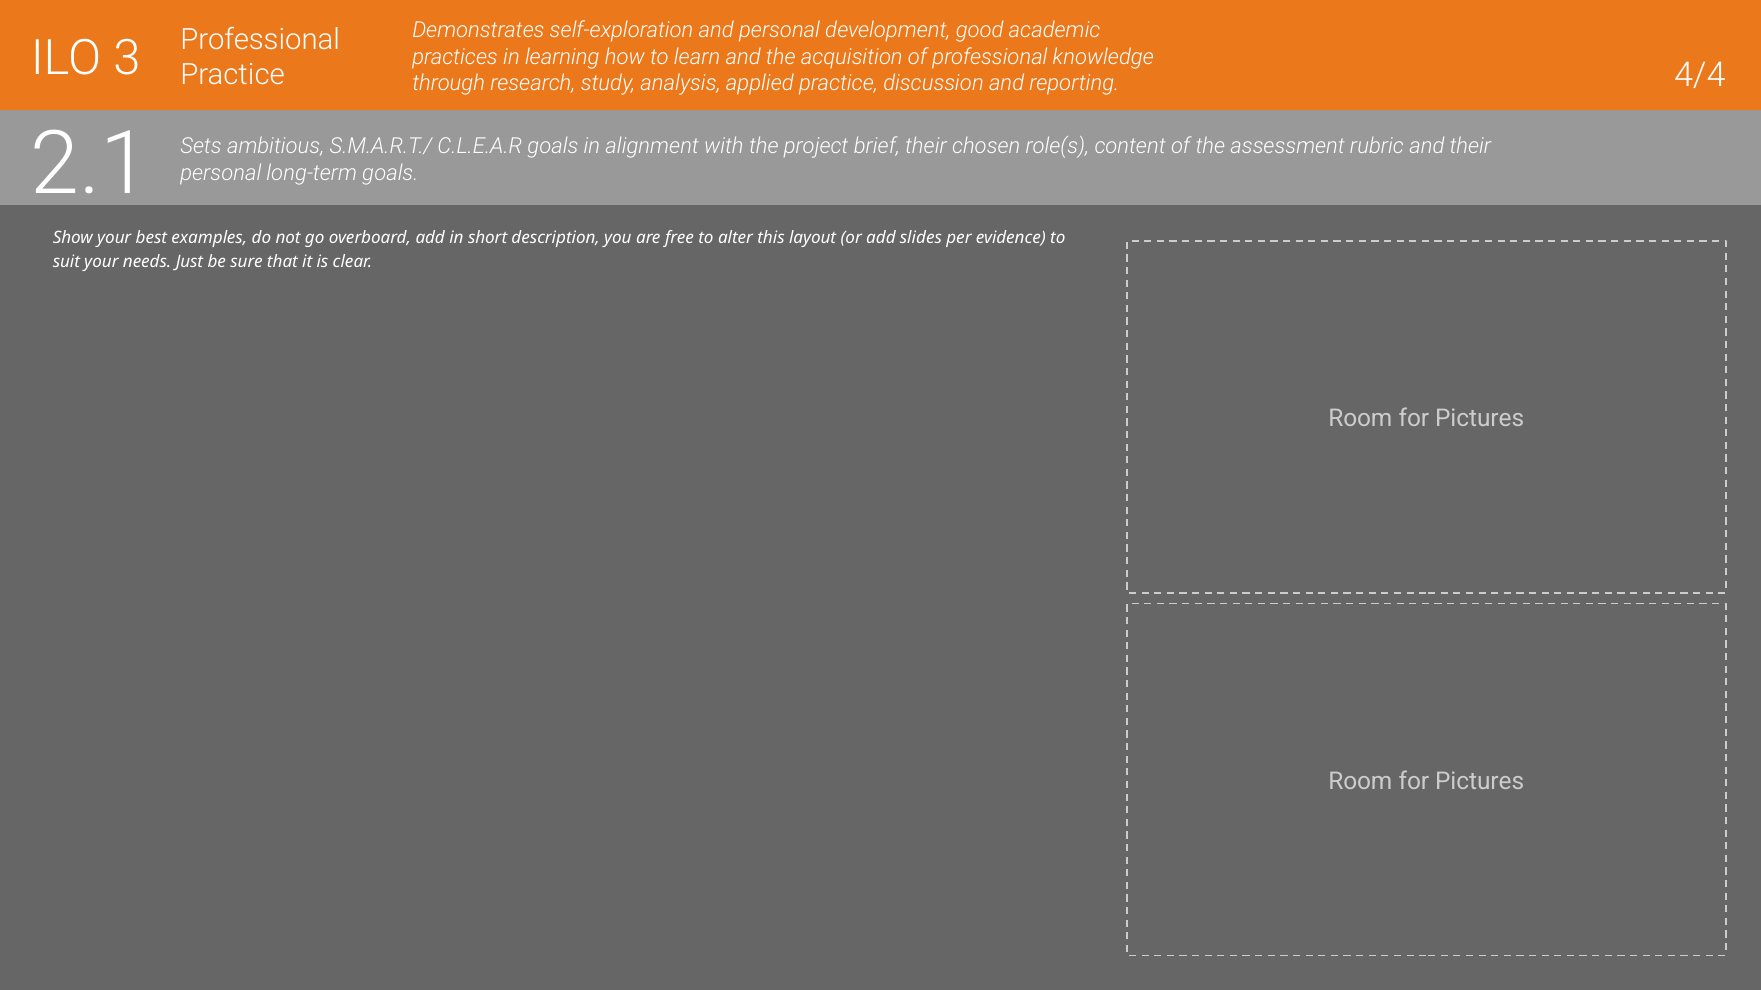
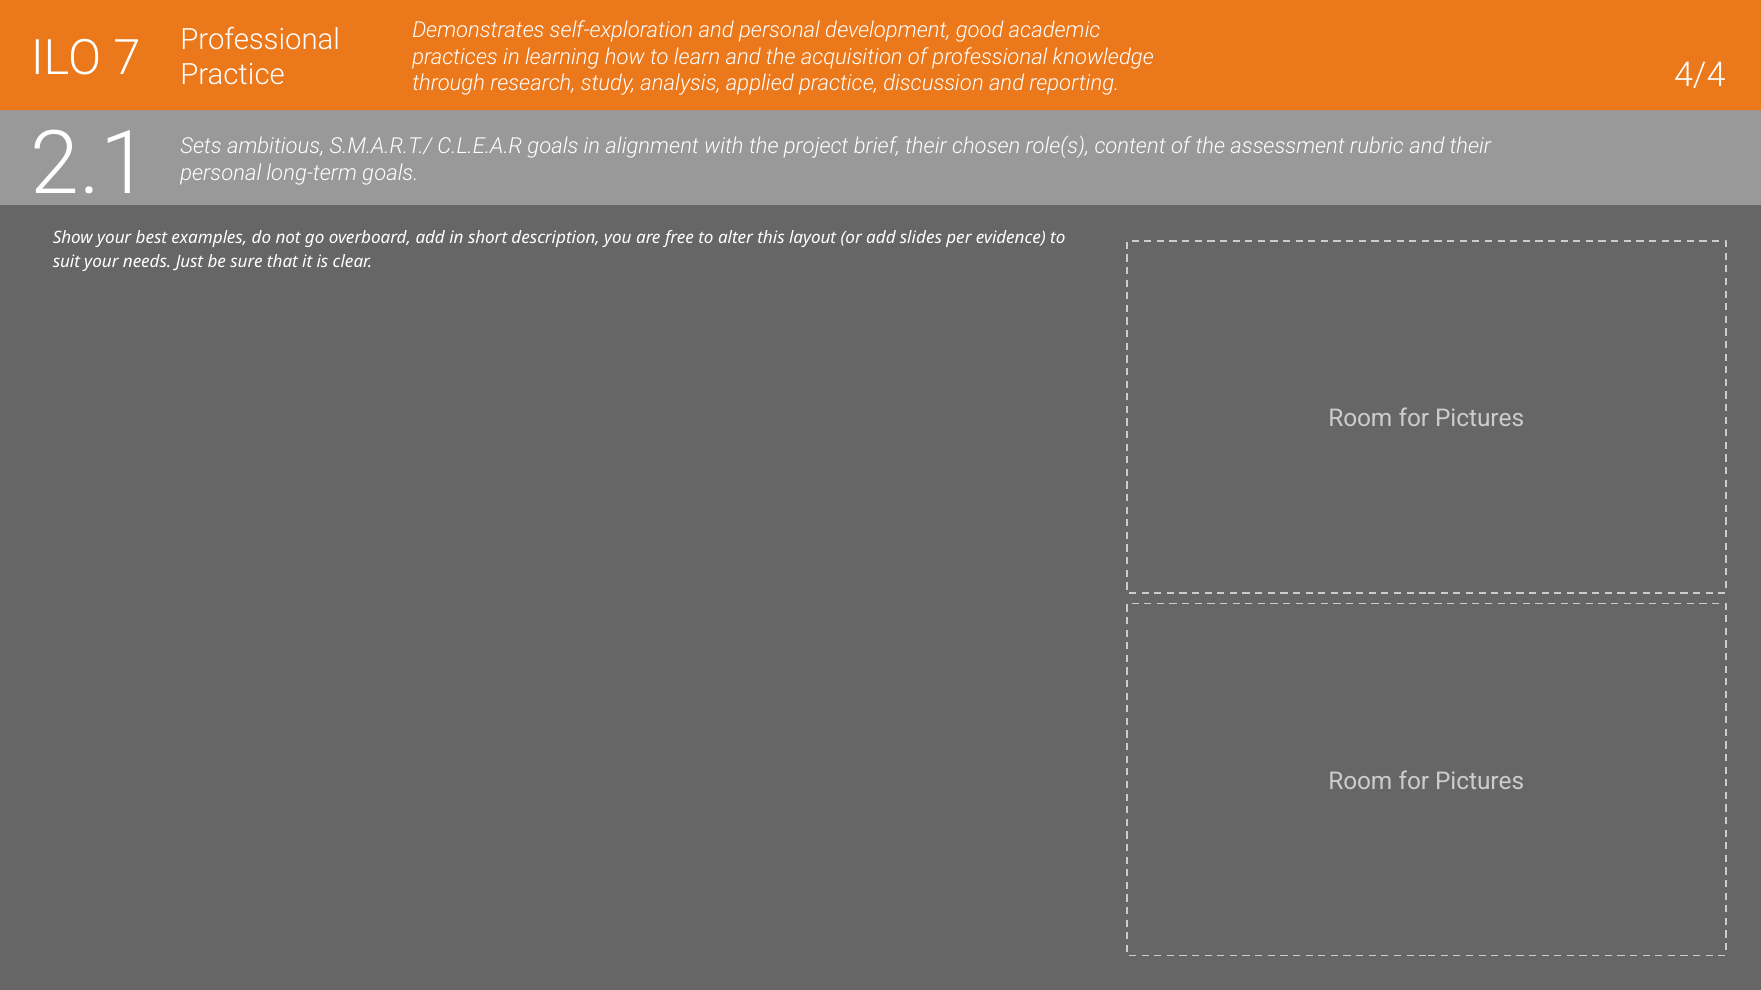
3: 3 -> 7 (127, 59)
